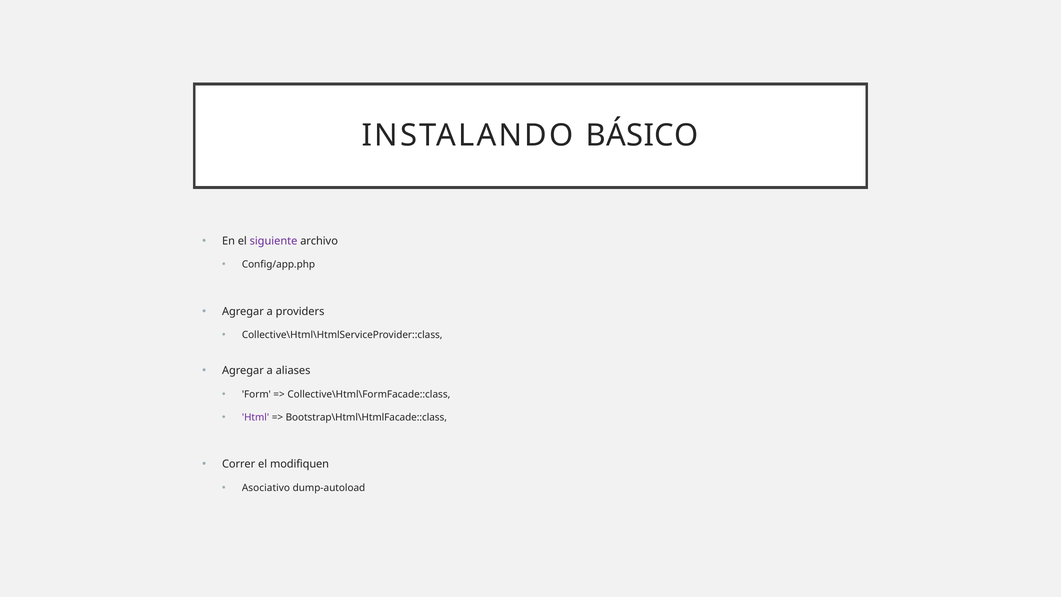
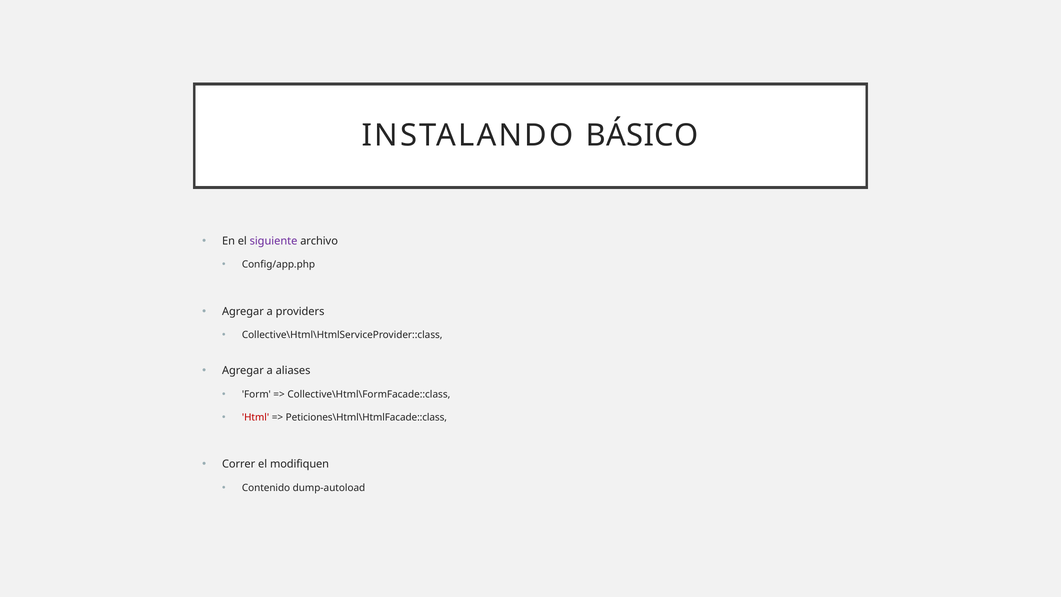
Html colour: purple -> red (256, 417)
Bootstrap\Html\HtmlFacade::class: Bootstrap\Html\HtmlFacade::class -> Peticiones\Html\HtmlFacade::class (366, 417)
Asociativo: Asociativo -> Contenido (266, 488)
